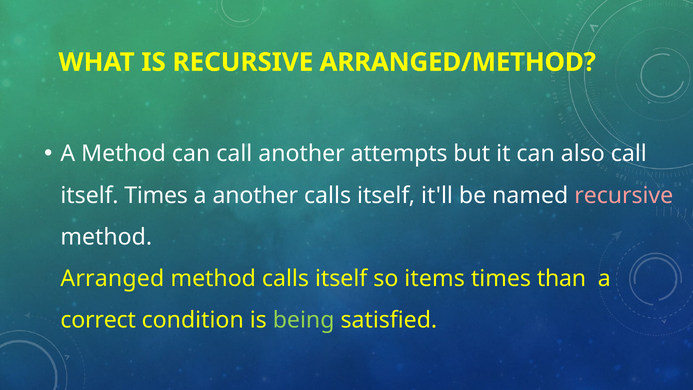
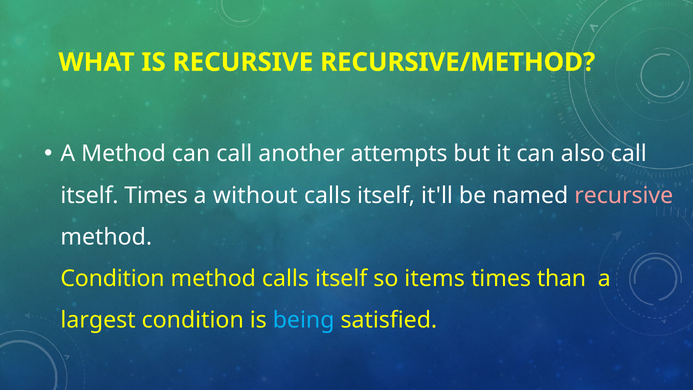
ARRANGED/METHOD: ARRANGED/METHOD -> RECURSIVE/METHOD (458, 62)
a another: another -> without (255, 195)
Arranged: Arranged -> Condition (113, 279)
correct: correct -> largest (98, 320)
being colour: light green -> light blue (304, 320)
